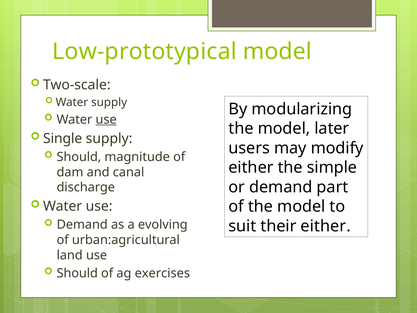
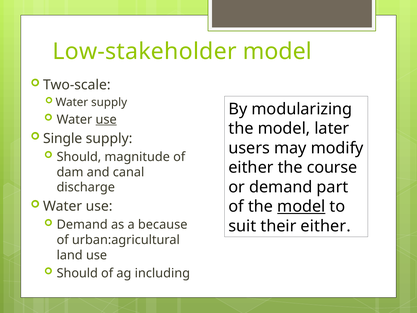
Low-prototypical: Low-prototypical -> Low-stakeholder (145, 52)
simple: simple -> course (332, 167)
model underline: none -> present (301, 206)
evolving: evolving -> because (163, 225)
exercises: exercises -> including (162, 273)
